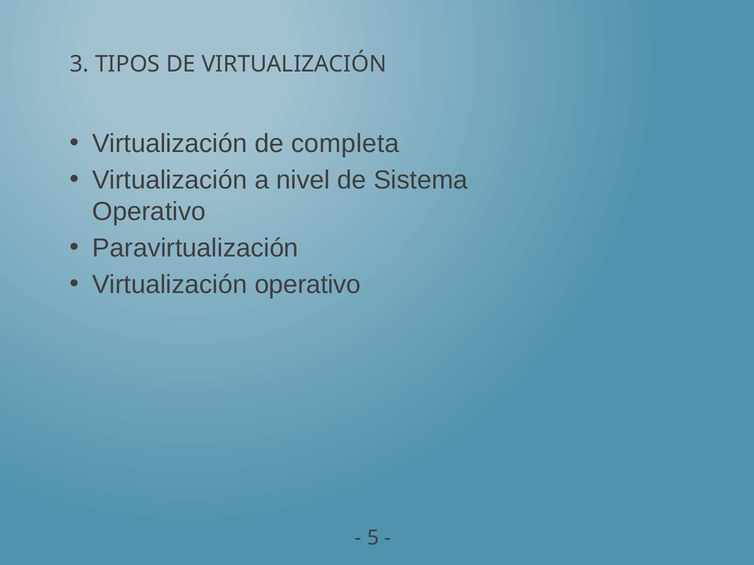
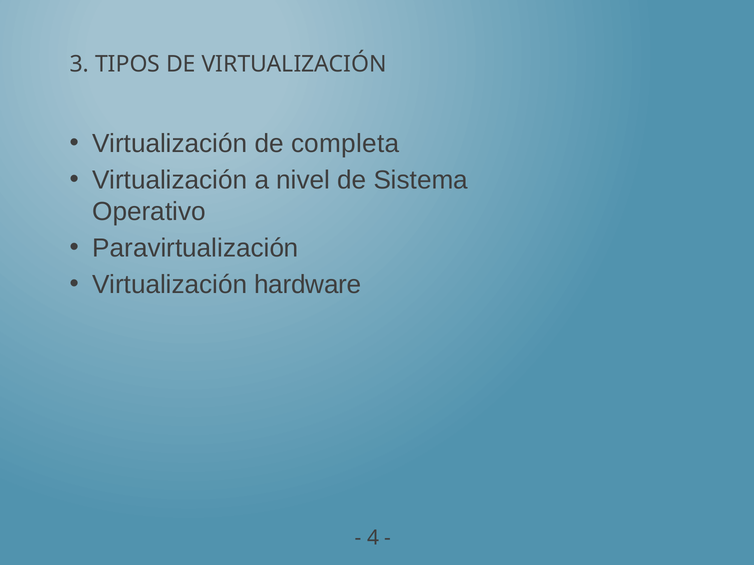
Virtualización operativo: operativo -> hardware (308, 285)
5: 5 -> 4 (373, 538)
